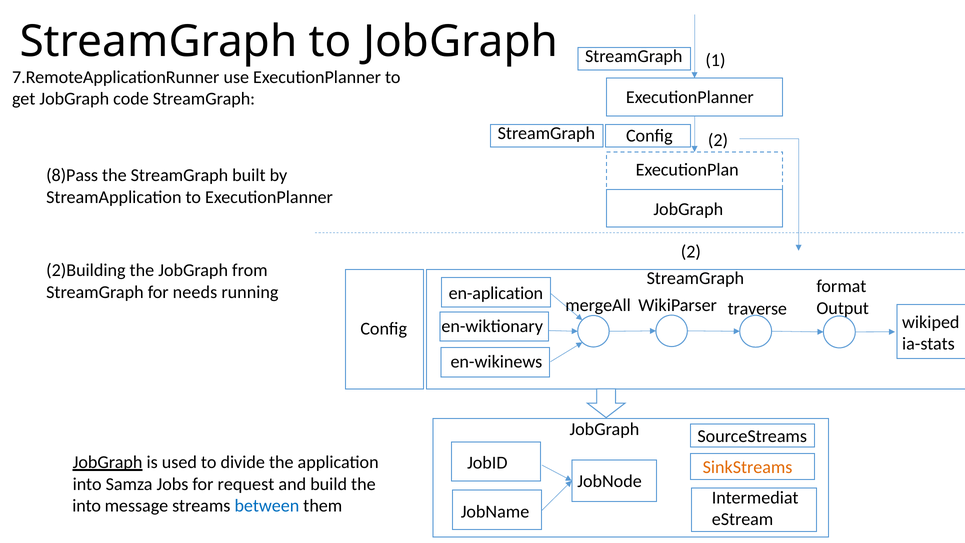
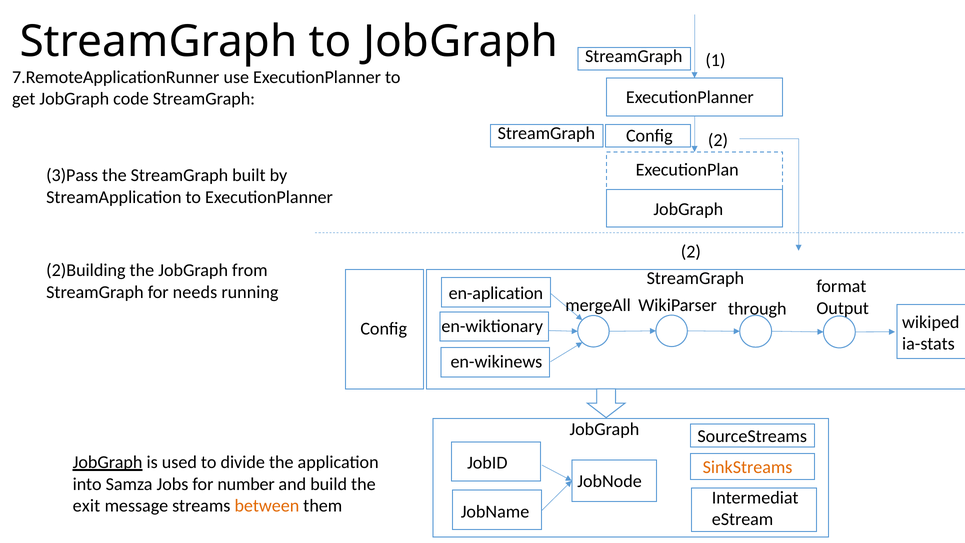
8)Pass: 8)Pass -> 3)Pass (72, 175)
traverse: traverse -> through (757, 308)
request: request -> number (246, 484)
into: into -> exit (87, 506)
between colour: blue -> orange (267, 506)
